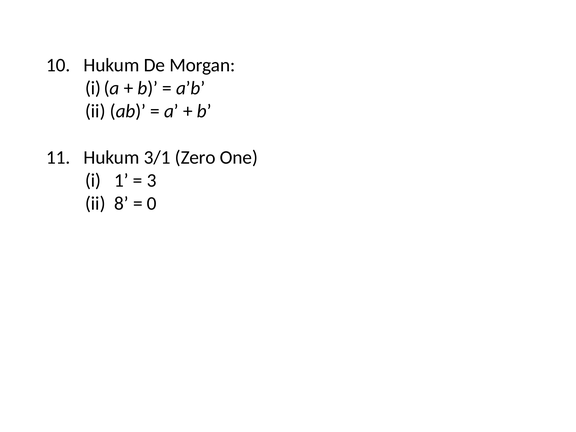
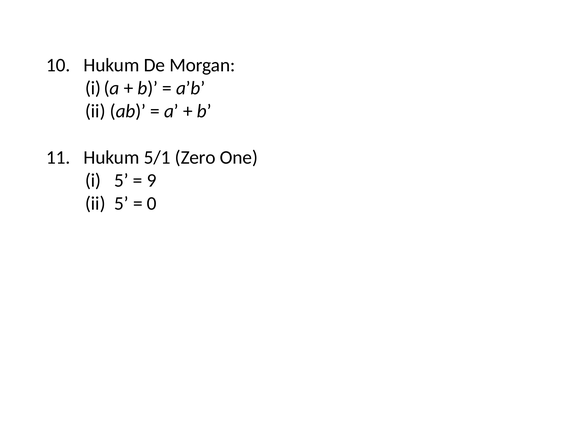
3/1: 3/1 -> 5/1 (157, 157)
i 1: 1 -> 5 (121, 180)
3: 3 -> 9 (152, 180)
ii 8: 8 -> 5 (121, 203)
